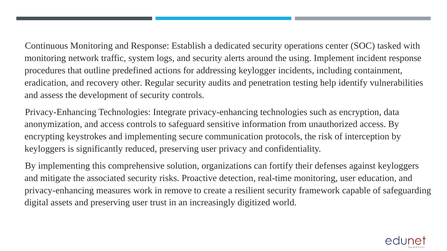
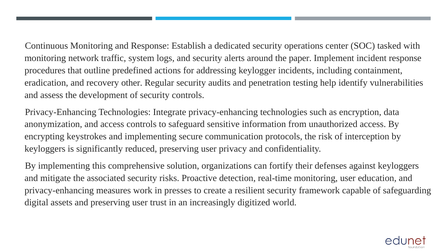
using: using -> paper (300, 58)
remove: remove -> presses (178, 191)
